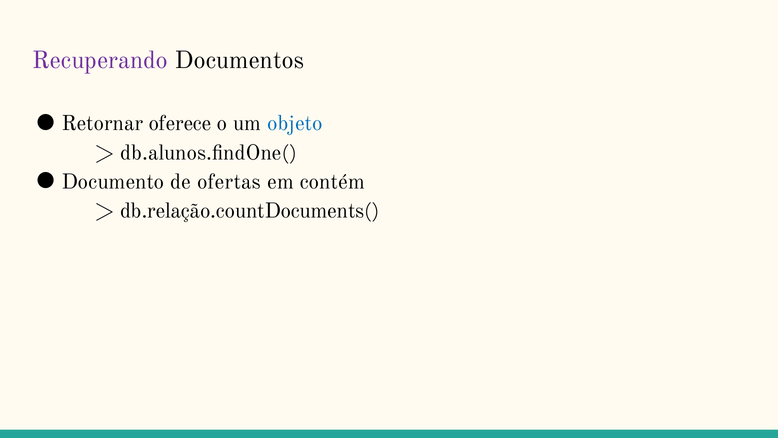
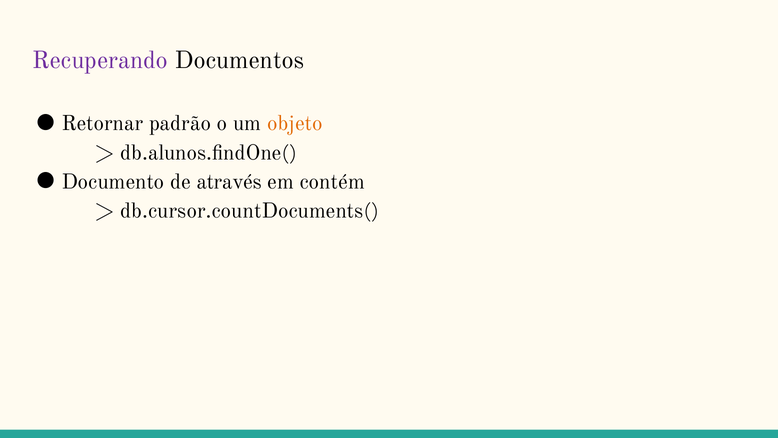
oferece: oferece -> padrão (180, 123)
objeto colour: blue -> orange (295, 123)
ofertas: ofertas -> através (229, 182)
db.relação.countDocuments(: db.relação.countDocuments( -> db.cursor.countDocuments( (250, 211)
